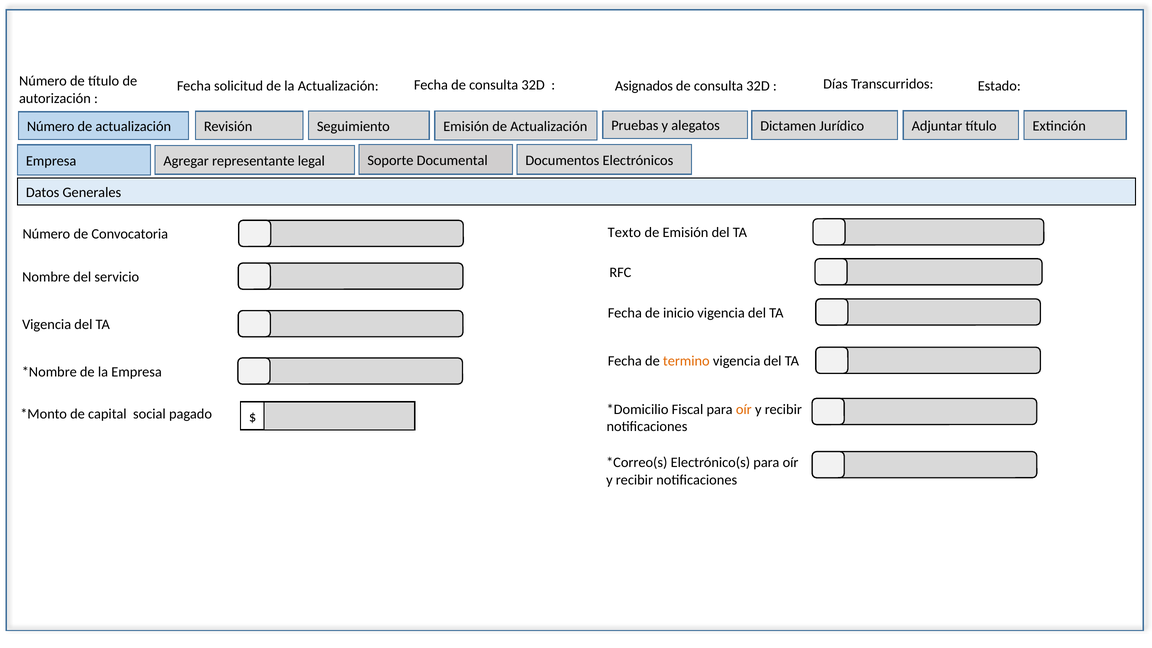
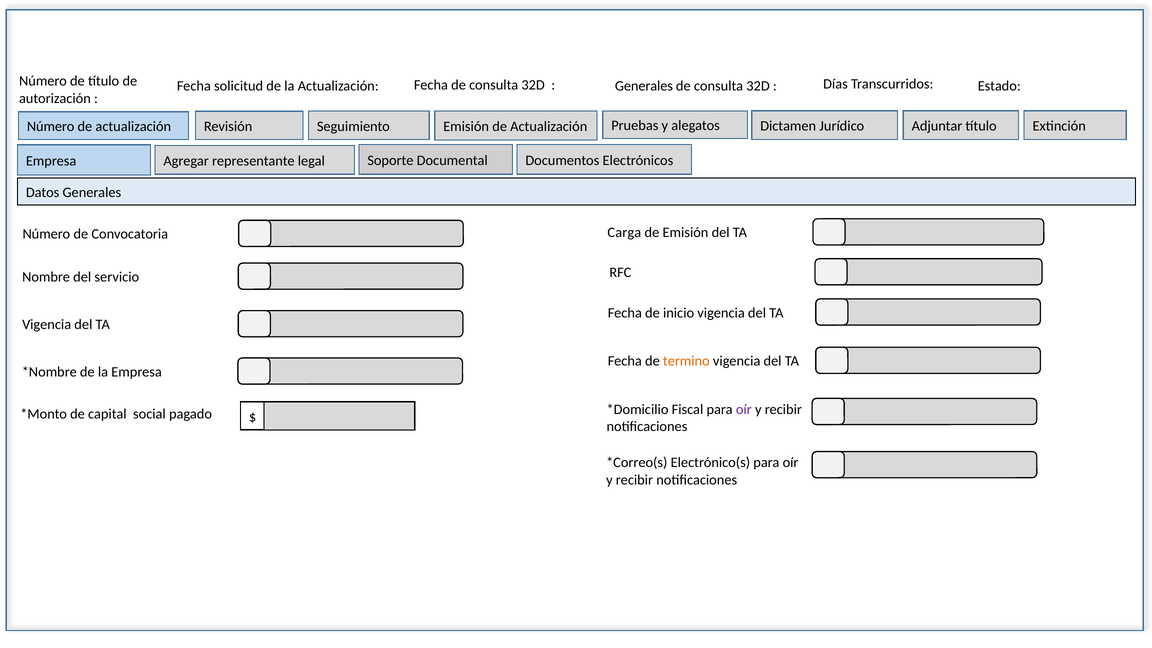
Asignados: Asignados -> Generales (644, 86)
Texto: Texto -> Carga (624, 233)
oír colour: orange -> purple (744, 409)
